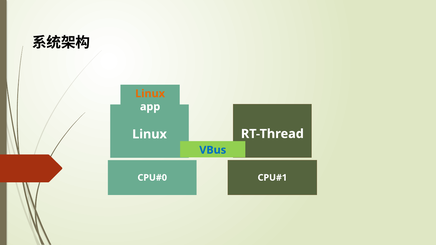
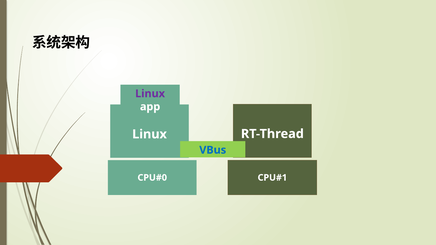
Linux colour: orange -> purple (150, 94)
